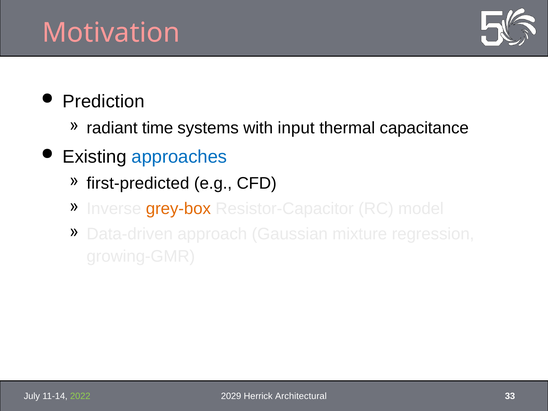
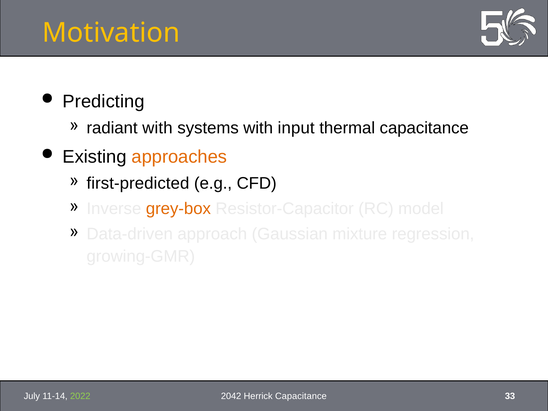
Motivation colour: pink -> yellow (111, 33)
Prediction: Prediction -> Predicting (104, 102)
radiant time: time -> with (157, 128)
approaches colour: blue -> orange (179, 157)
2029: 2029 -> 2042 (231, 396)
Herrick Architectural: Architectural -> Capacitance (301, 396)
